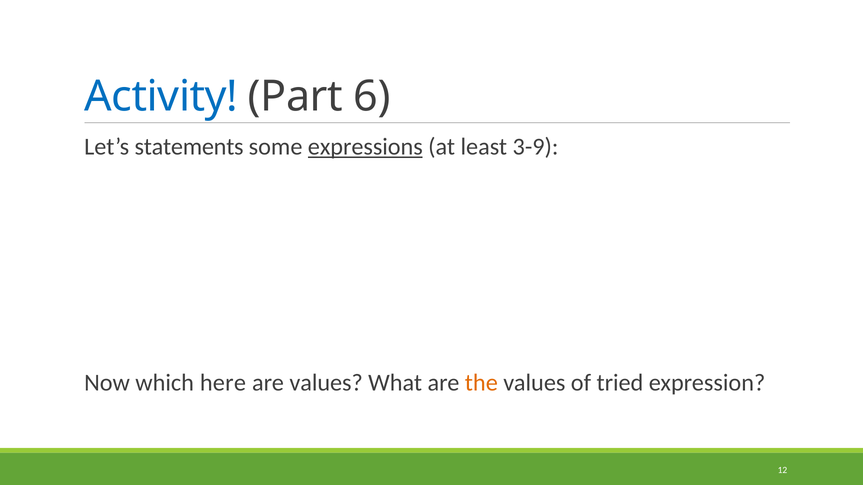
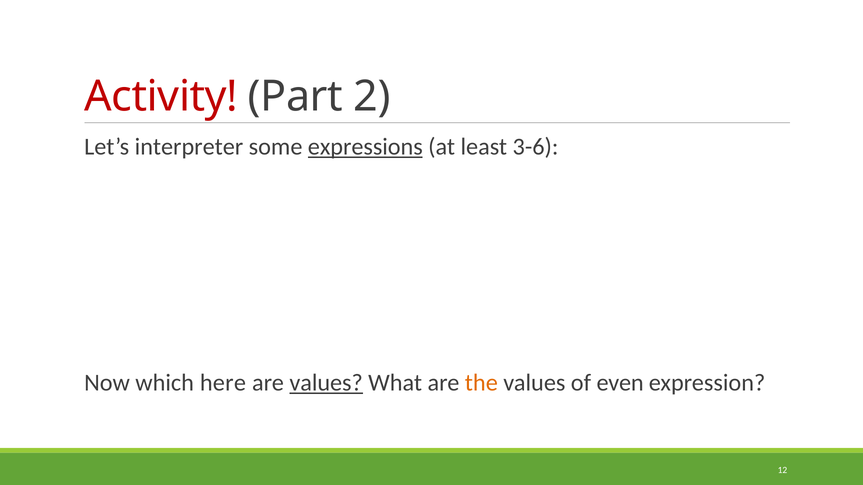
Activity colour: blue -> red (161, 97)
6: 6 -> 2 (372, 97)
statements: statements -> interpreter (189, 147)
3-9: 3-9 -> 3-6 (536, 147)
values underline: none -> present (326, 383)
tried: tried -> even (620, 383)
